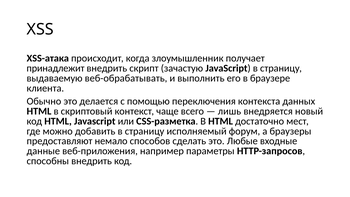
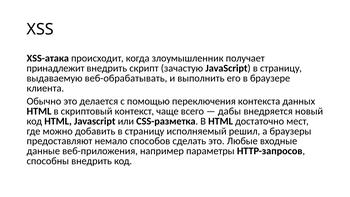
лишь: лишь -> дабы (229, 111)
форум: форум -> решил (244, 131)
